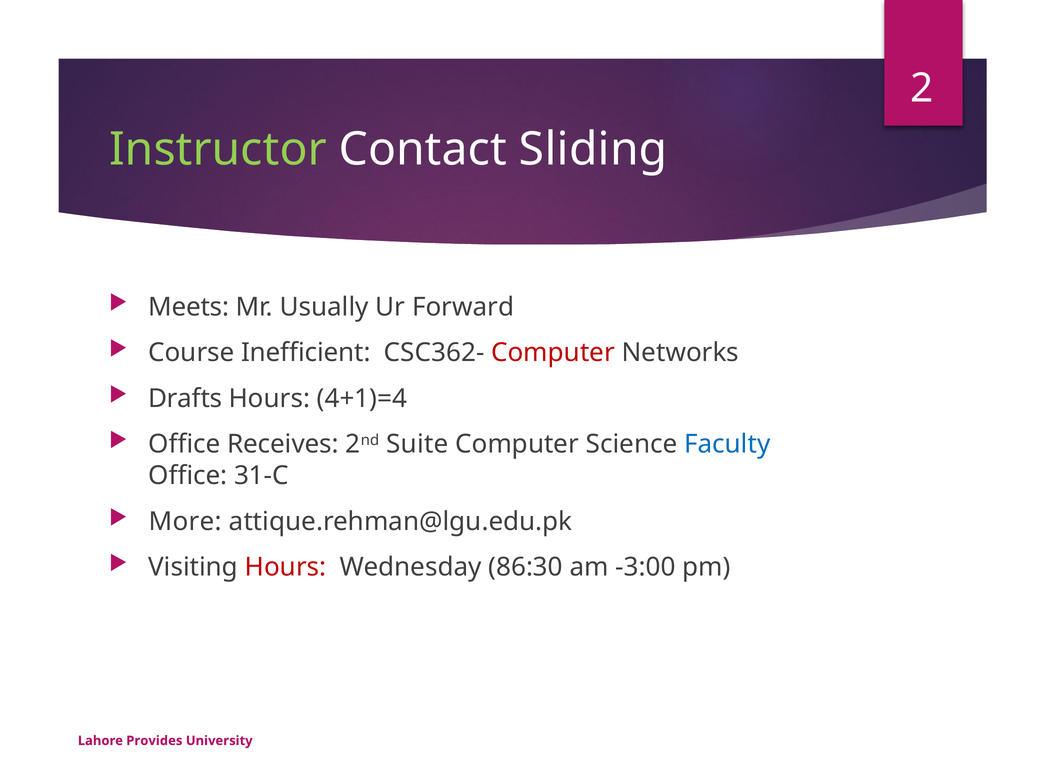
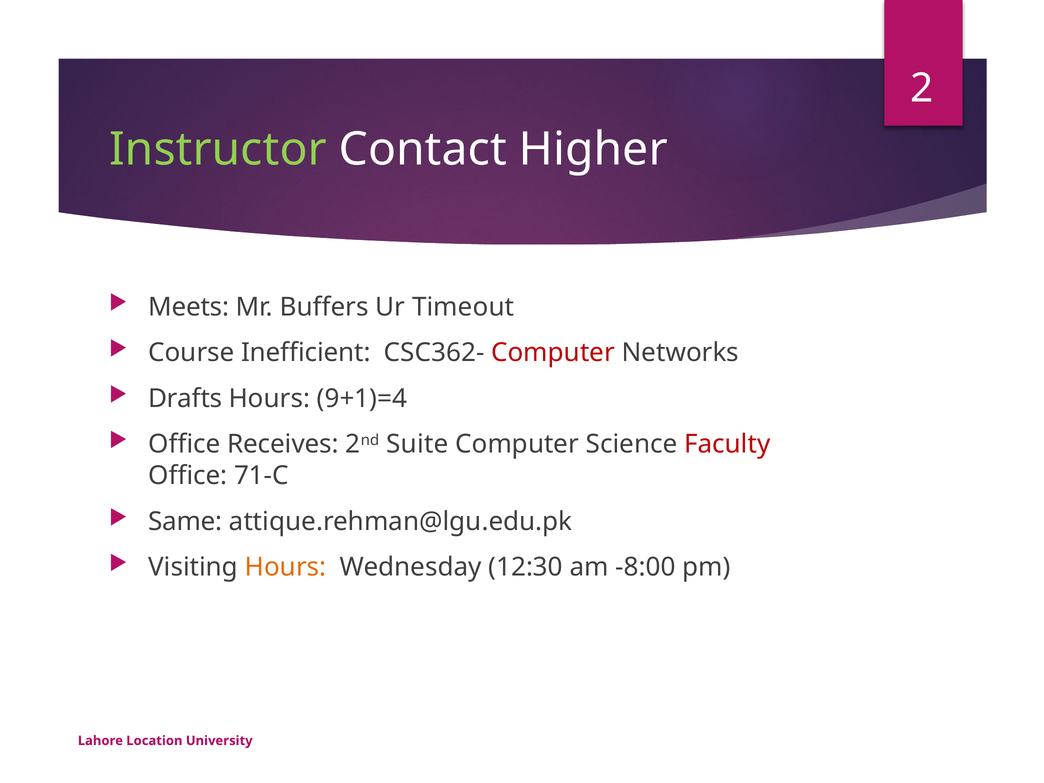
Sliding: Sliding -> Higher (593, 150)
Usually: Usually -> Buffers (324, 307)
Forward: Forward -> Timeout (463, 307)
4+1)=4: 4+1)=4 -> 9+1)=4 (362, 399)
Faculty colour: blue -> red (727, 444)
31-C: 31-C -> 71-C (261, 476)
More: More -> Same (185, 522)
Hours colour: red -> orange (286, 567)
86:30: 86:30 -> 12:30 (526, 567)
-3:00: -3:00 -> -8:00 (645, 567)
Provides: Provides -> Location (154, 741)
